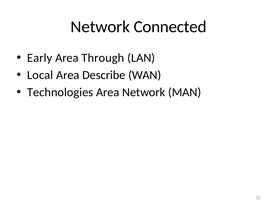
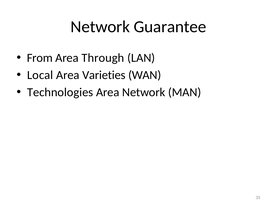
Connected: Connected -> Guarantee (170, 27)
Early: Early -> From (40, 58)
Describe: Describe -> Varieties (104, 75)
